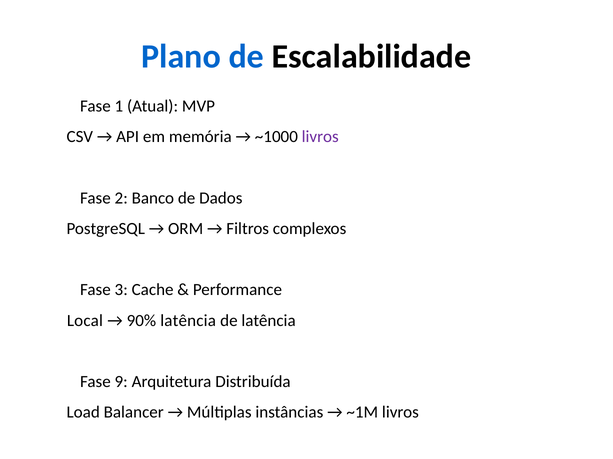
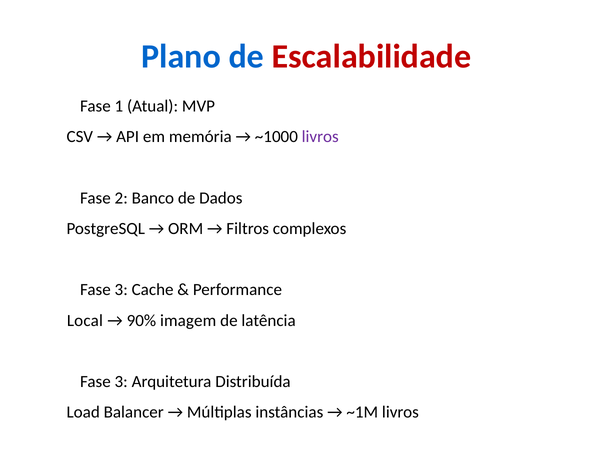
Escalabilidade colour: black -> red (371, 56)
90% latência: latência -> imagem (188, 321)
9: 9 -> 3 (121, 382)
